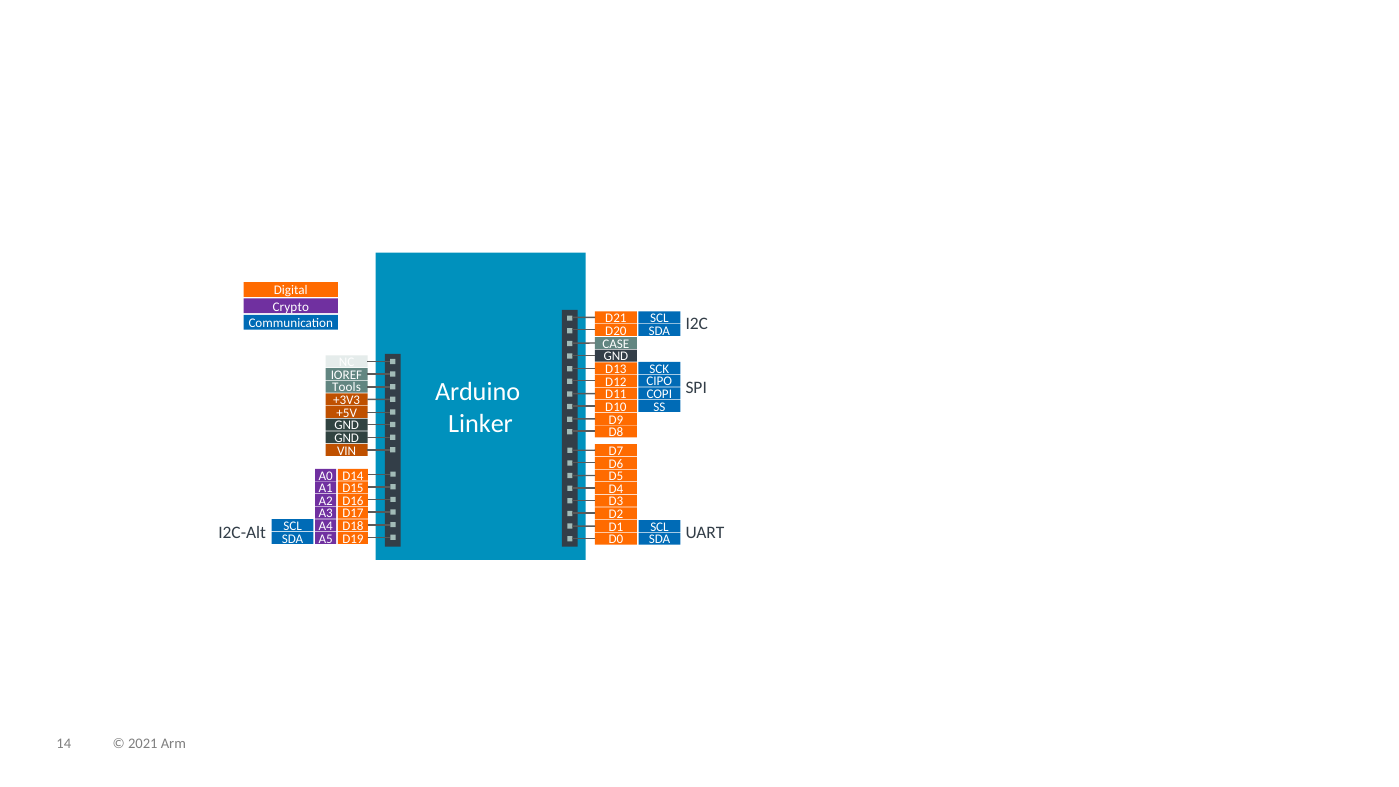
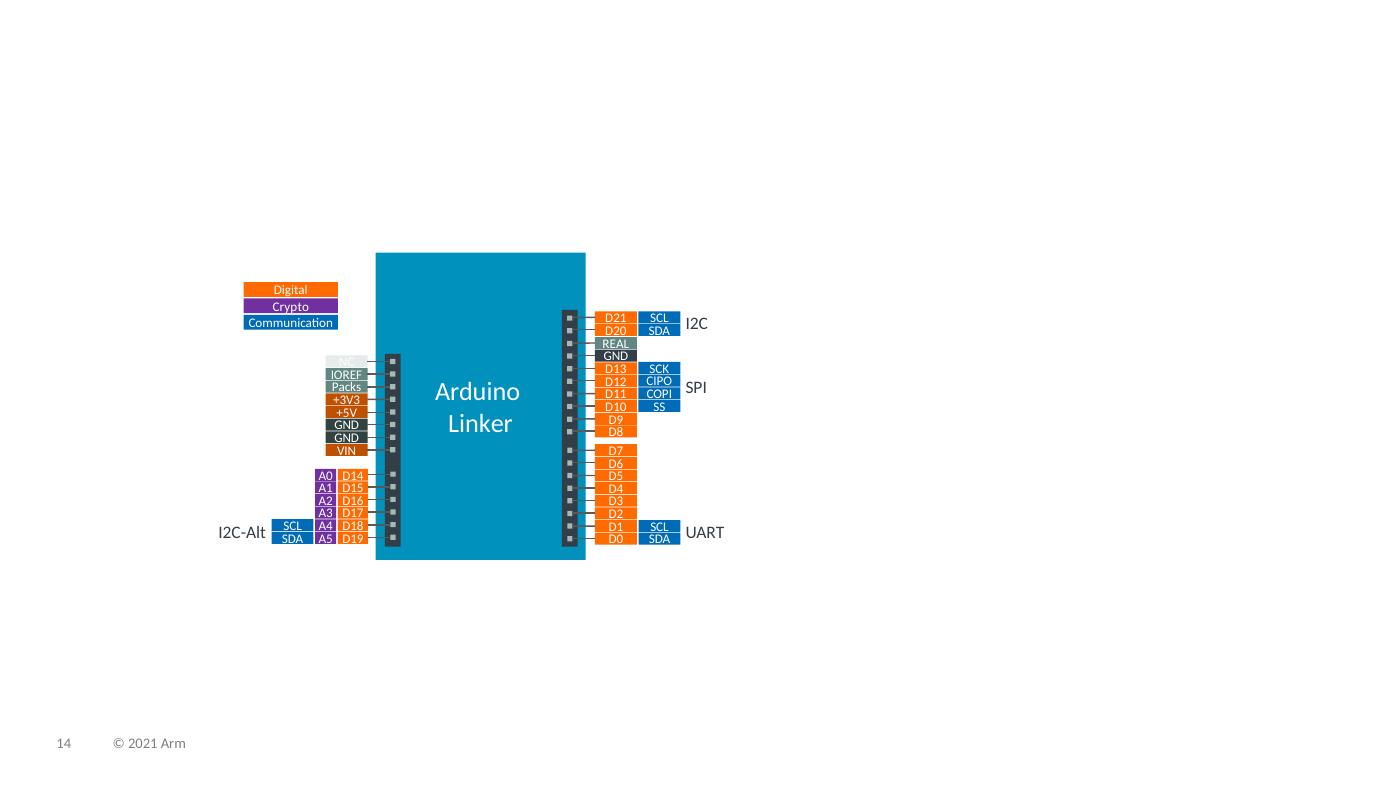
CASE: CASE -> REAL (616, 344)
Tools: Tools -> Packs (347, 388)
